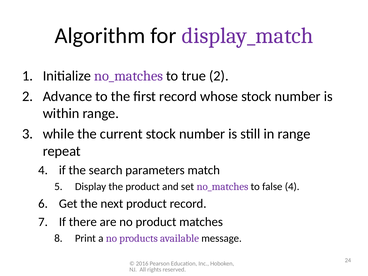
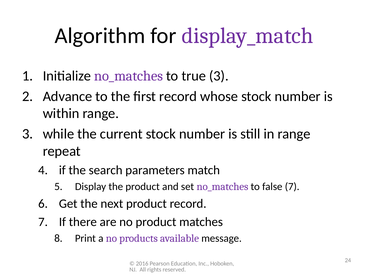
true 2: 2 -> 3 (219, 76)
false 4: 4 -> 7 (292, 187)
